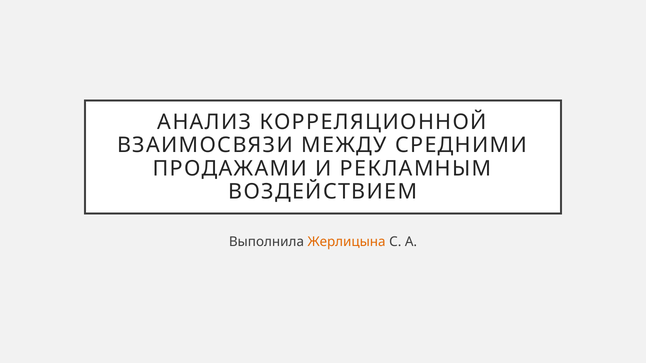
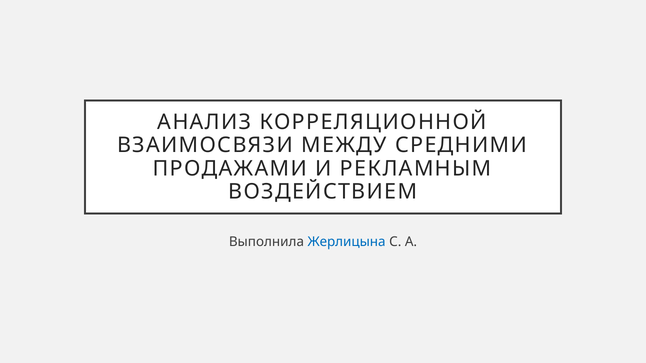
Жерлицына colour: orange -> blue (347, 242)
